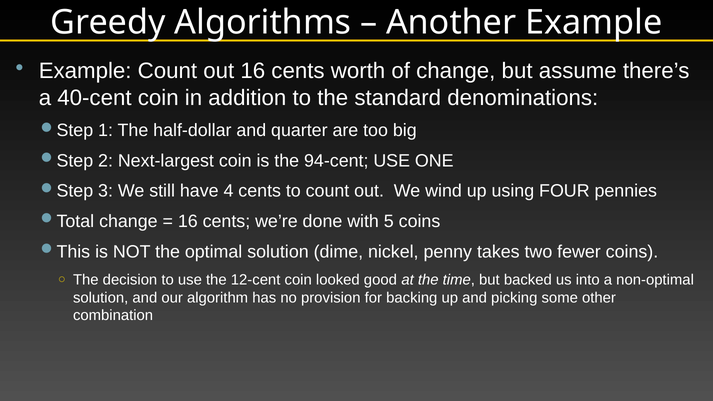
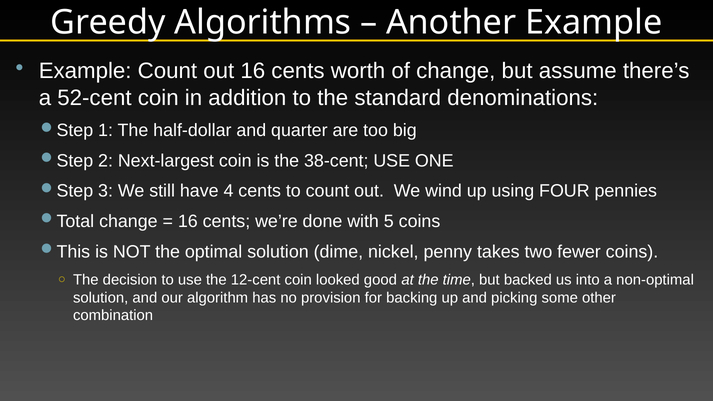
40-cent: 40-cent -> 52-cent (94, 98)
94-cent: 94-cent -> 38-cent (336, 161)
